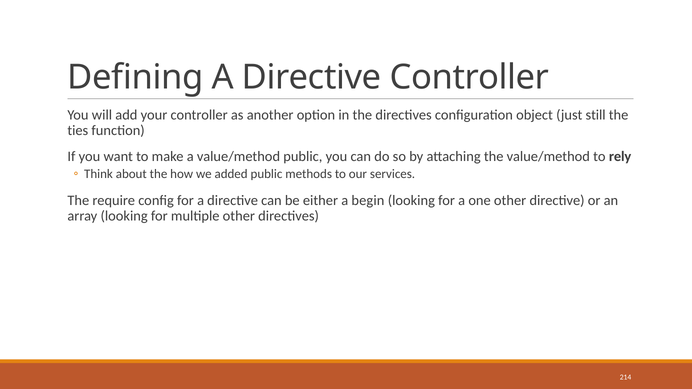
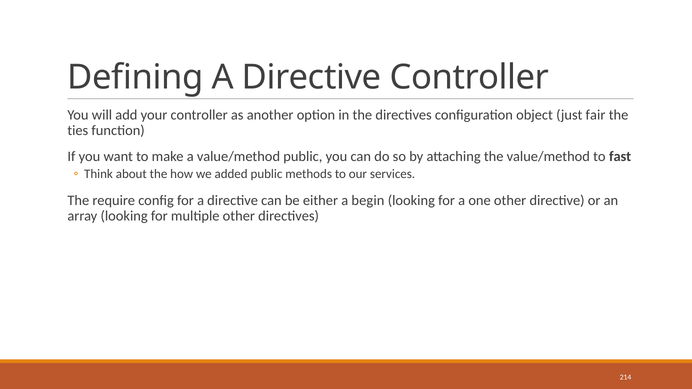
still: still -> fair (596, 115)
rely: rely -> fast (620, 156)
